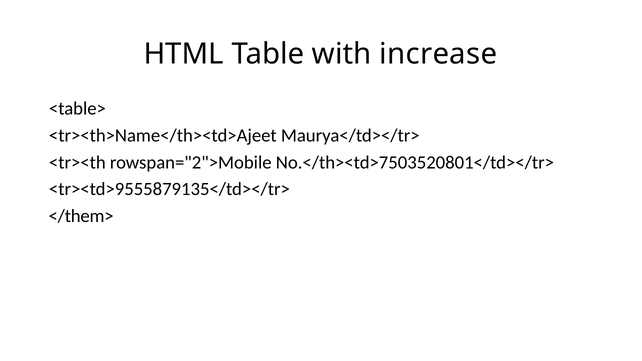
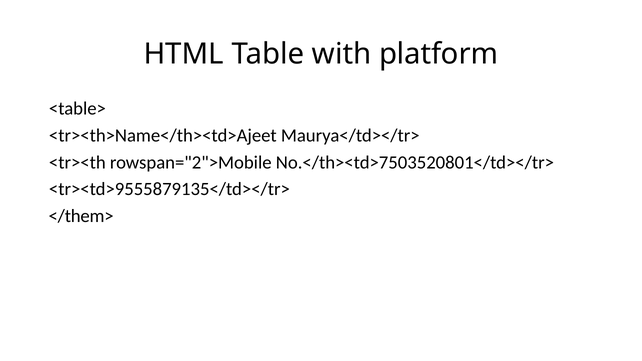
increase: increase -> platform (439, 54)
